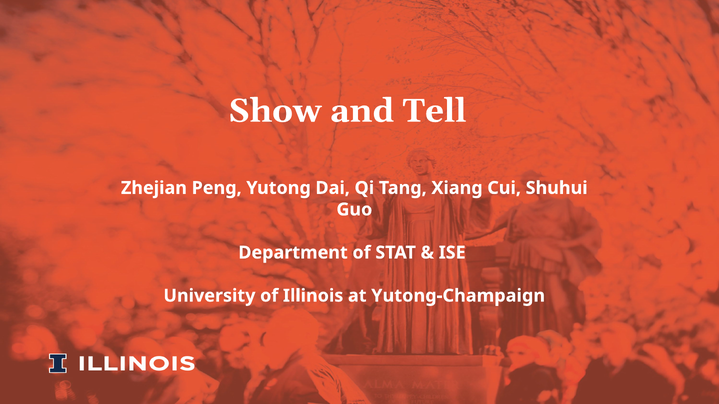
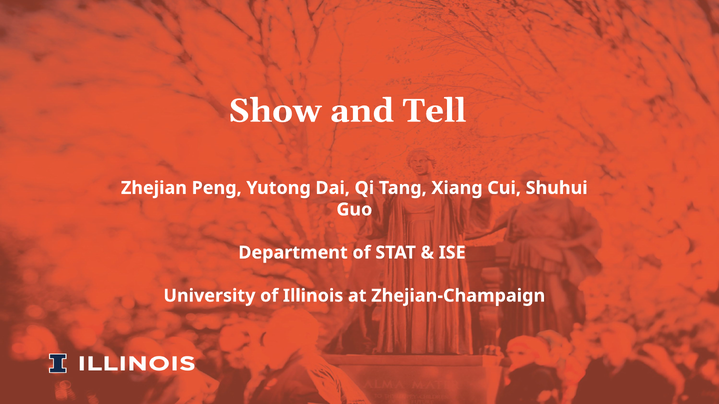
Yutong-Champaign: Yutong-Champaign -> Zhejian-Champaign (458, 296)
